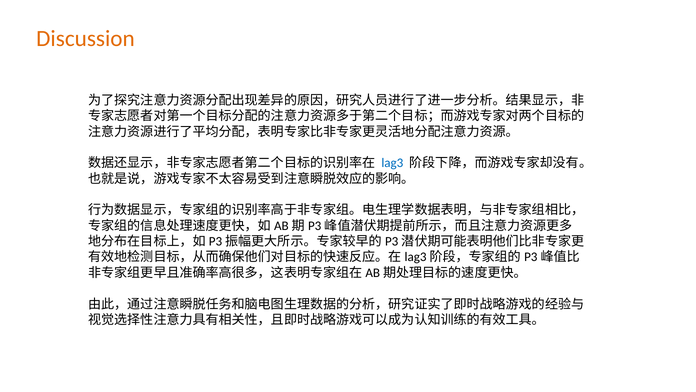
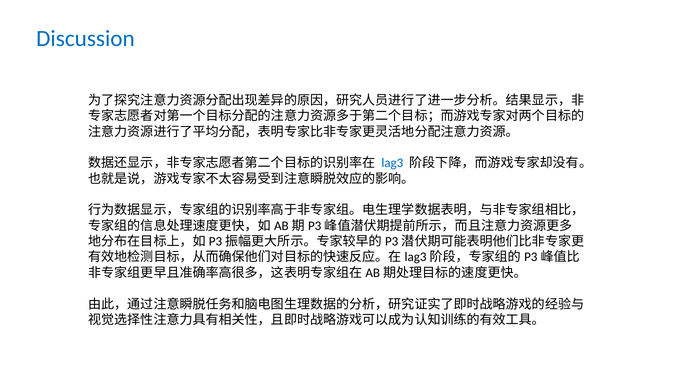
Discussion colour: orange -> blue (85, 38)
